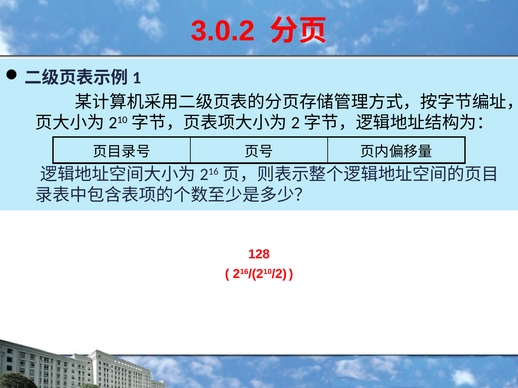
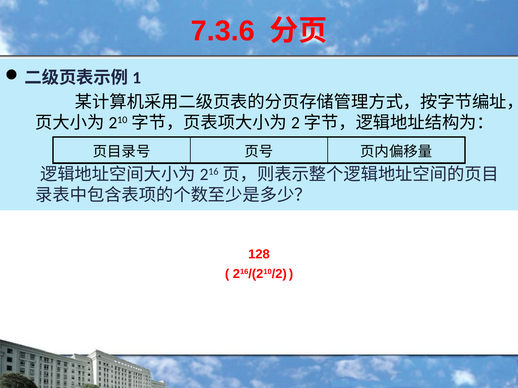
3.0.2: 3.0.2 -> 7.3.6 (223, 31)
